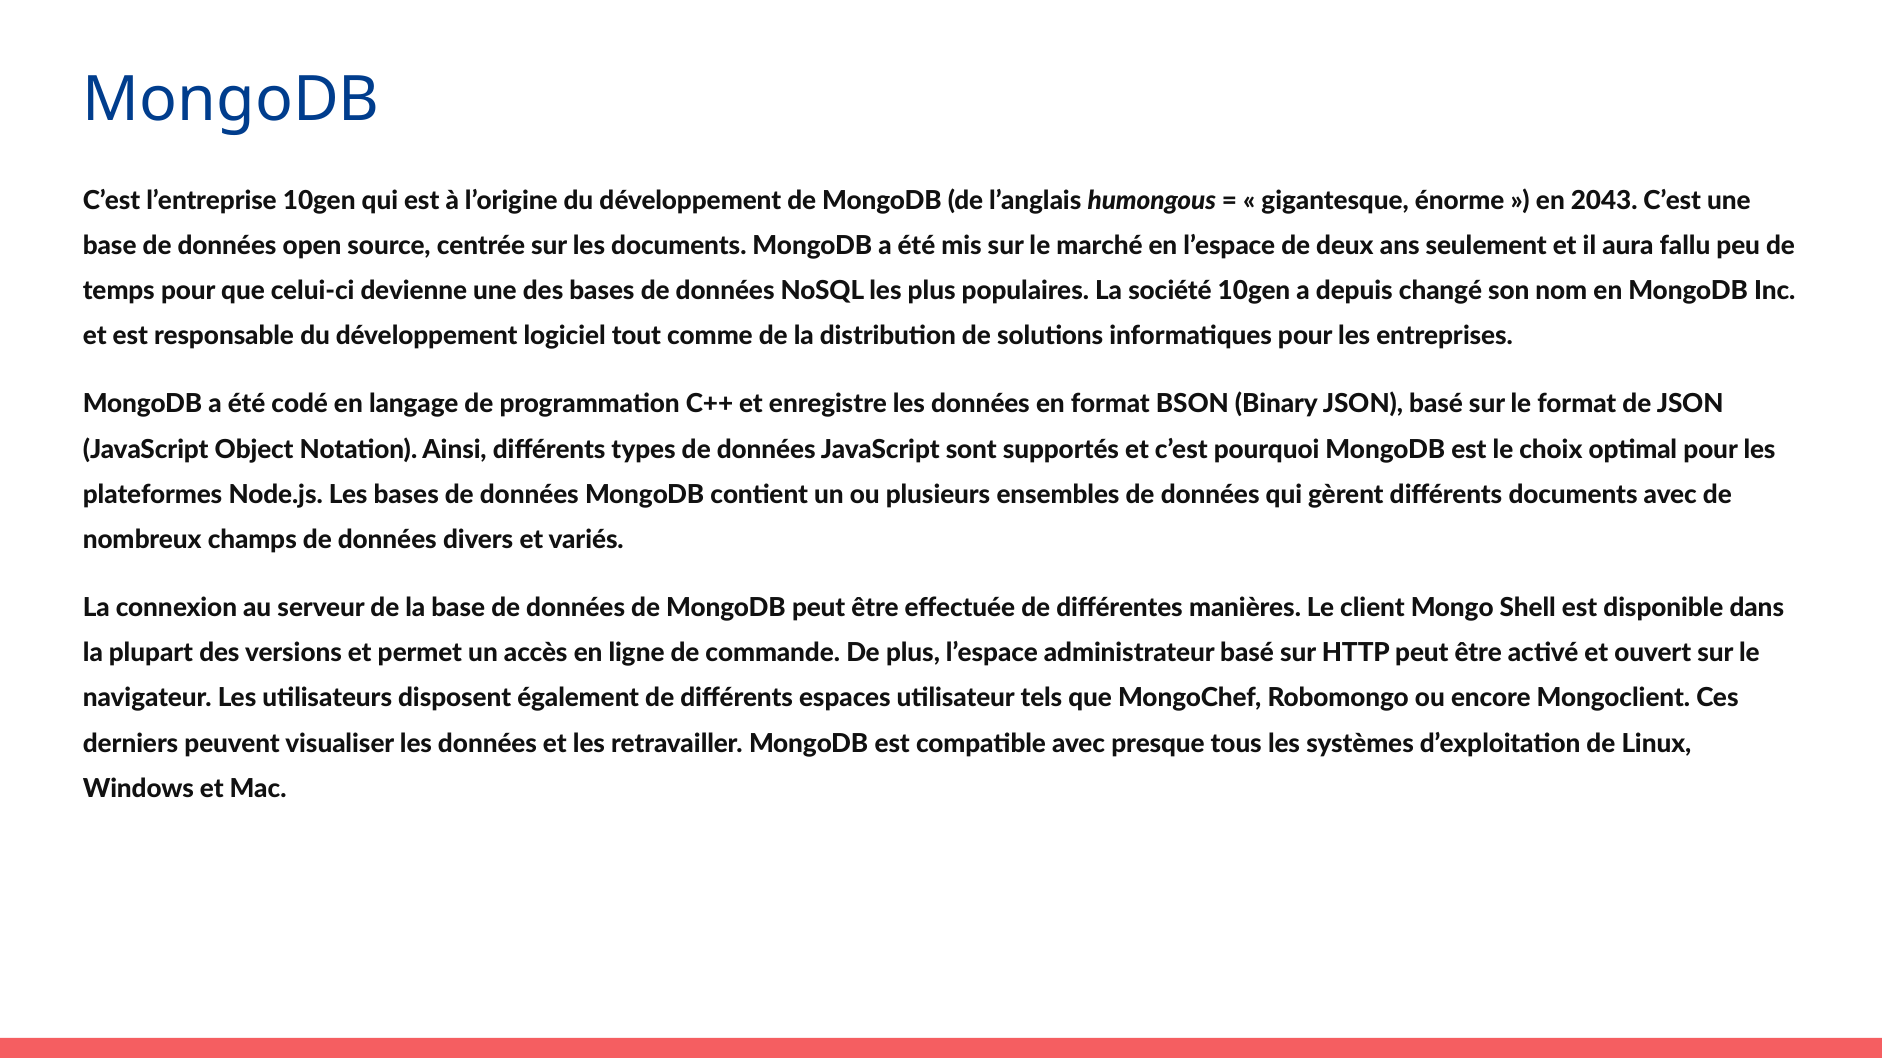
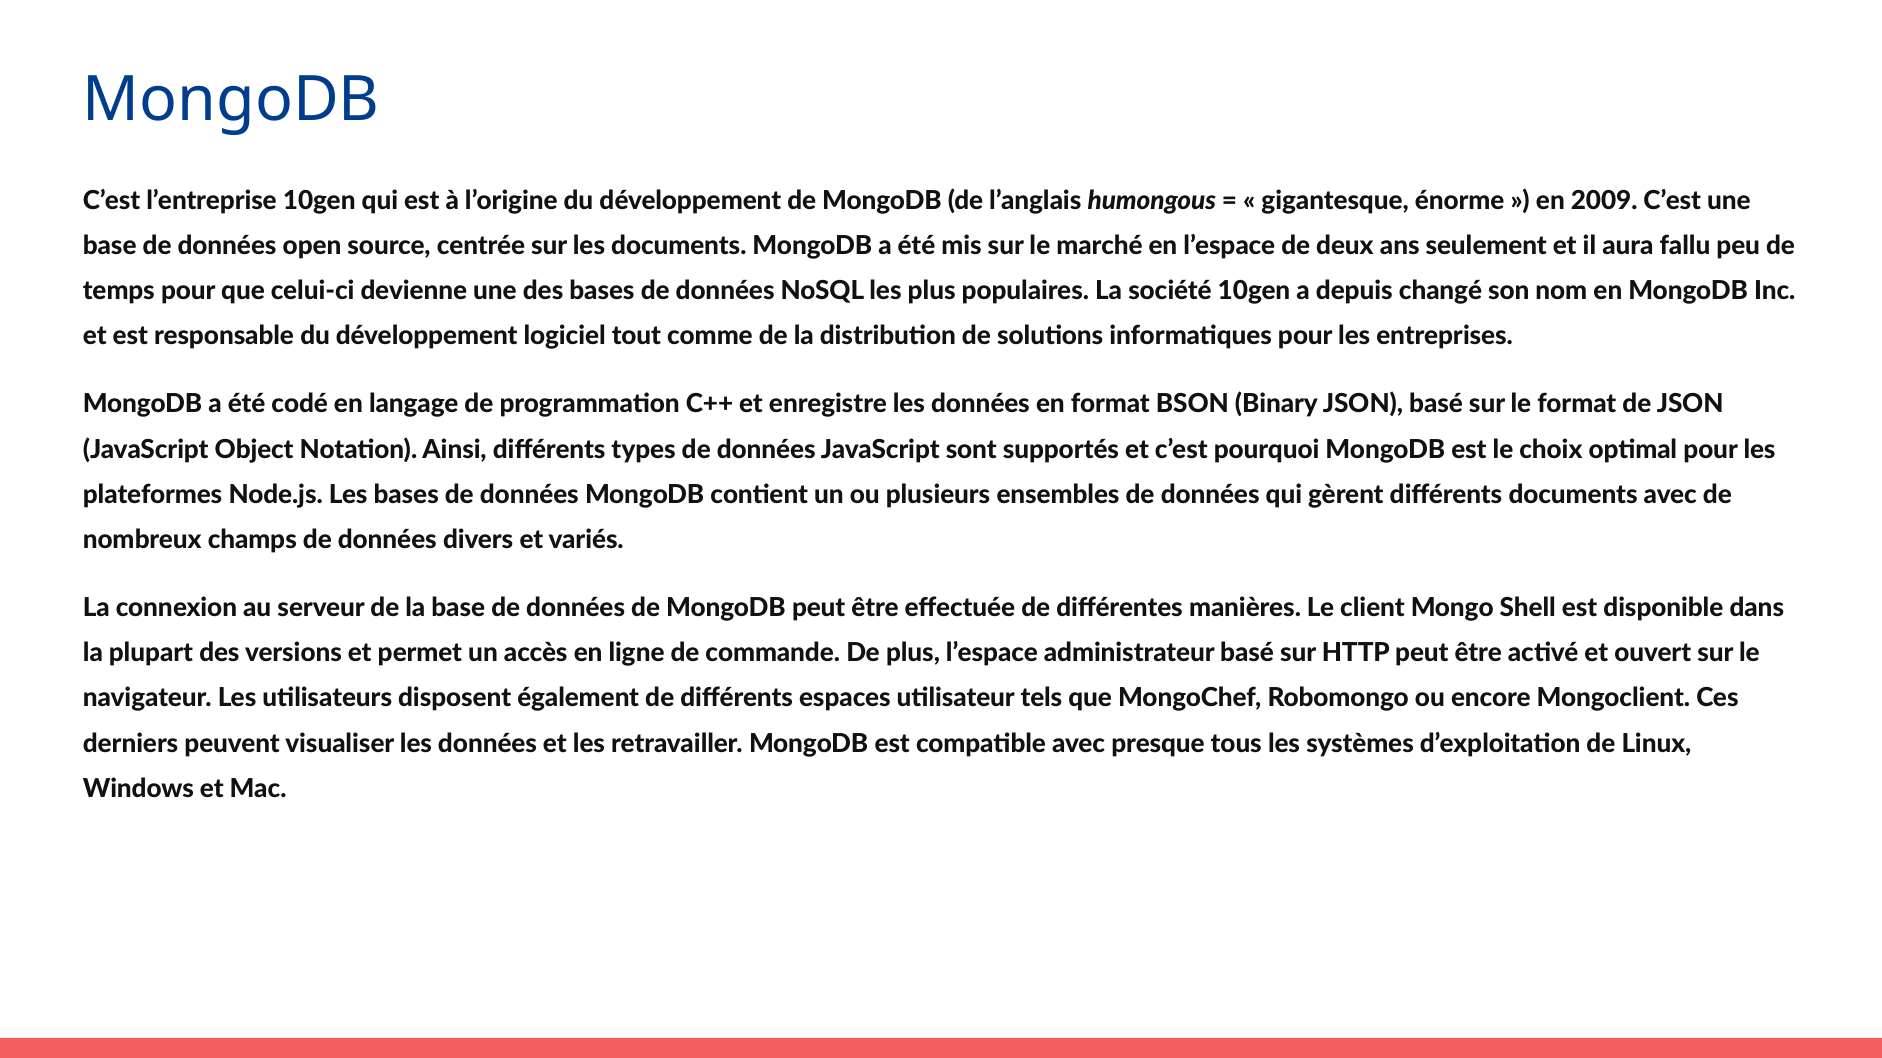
2043: 2043 -> 2009 (1604, 201)
